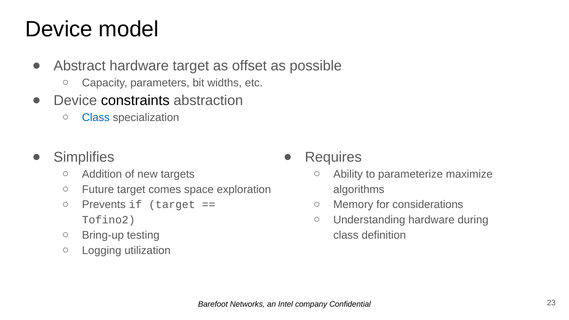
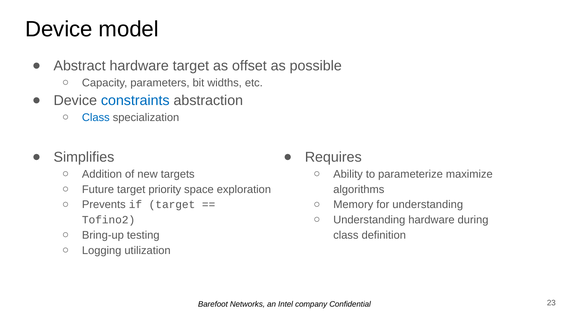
constraints colour: black -> blue (135, 101)
comes: comes -> priority (165, 189)
for considerations: considerations -> understanding (428, 205)
